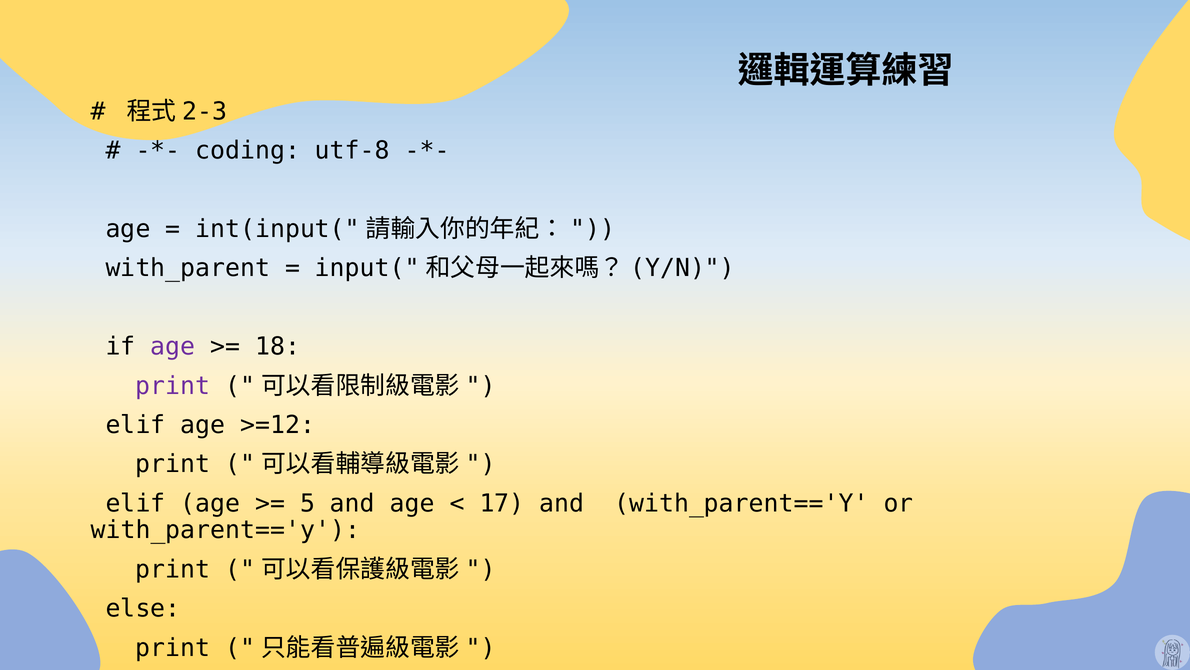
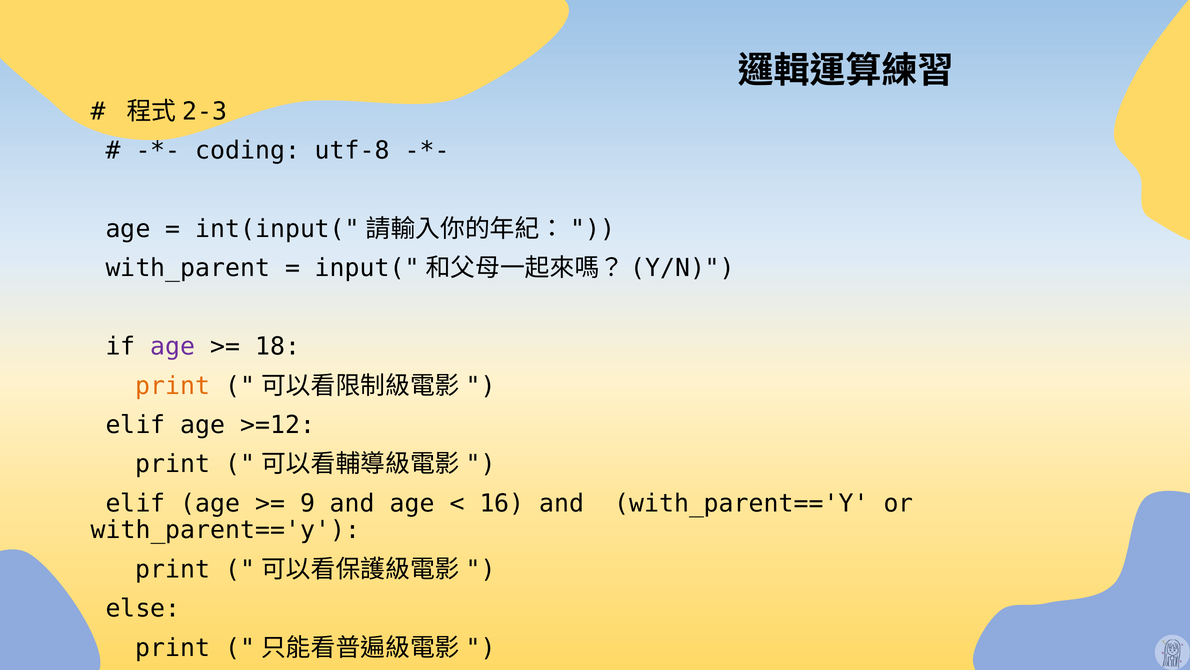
print colour: purple -> orange (173, 385)
5: 5 -> 9 (308, 503)
17: 17 -> 16 (502, 503)
